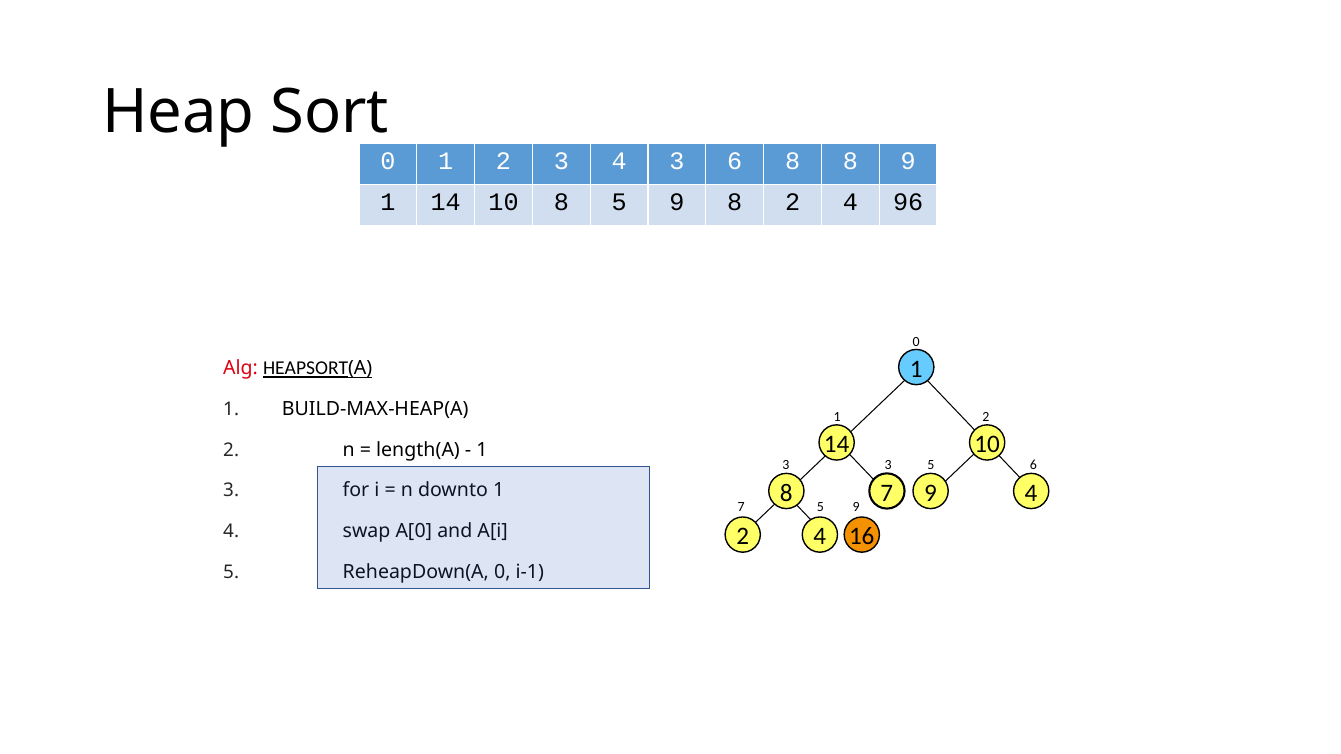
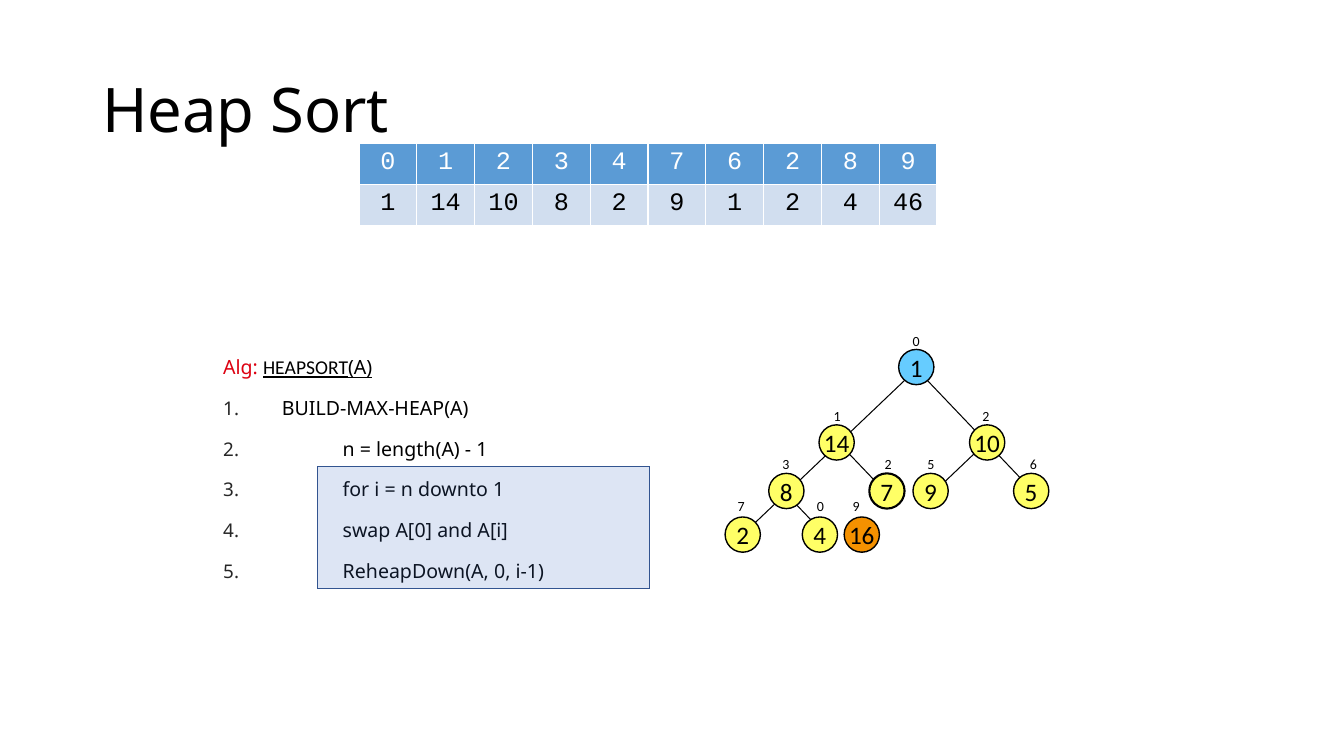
4 3: 3 -> 7 (677, 161)
6 8: 8 -> 2 (793, 161)
10 8 5: 5 -> 2 (619, 202)
8: 8 -> 1 (735, 202)
96: 96 -> 46 (908, 202)
3 3: 3 -> 2 (888, 465)
9 4: 4 -> 5 (1031, 493)
7 5: 5 -> 0 (820, 508)
